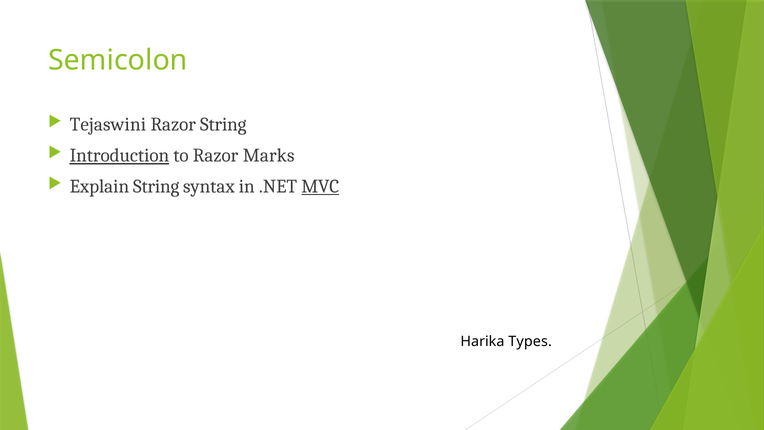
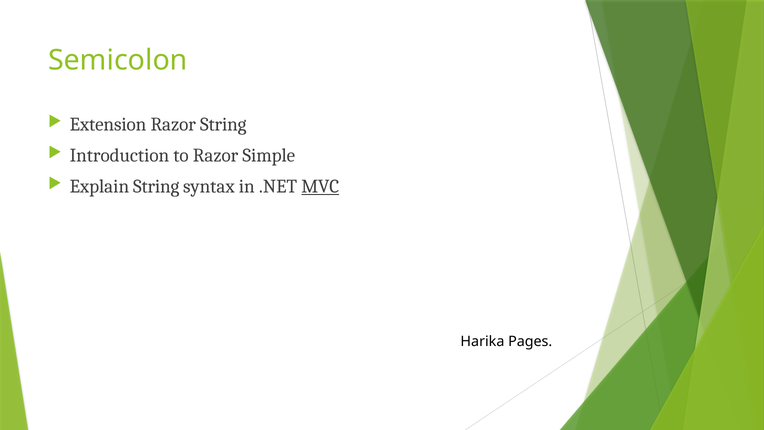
Tejaswini: Tejaswini -> Extension (108, 125)
Introduction underline: present -> none (119, 155)
Marks: Marks -> Simple (269, 155)
Types: Types -> Pages (530, 341)
